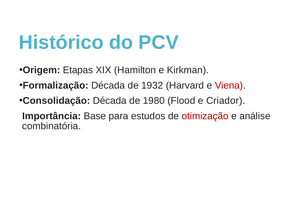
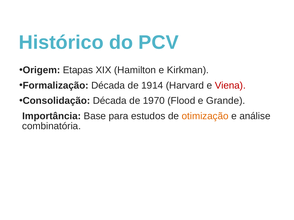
1932: 1932 -> 1914 (152, 86)
1980: 1980 -> 1970 (154, 101)
Criador: Criador -> Grande (226, 101)
otimização colour: red -> orange (205, 116)
